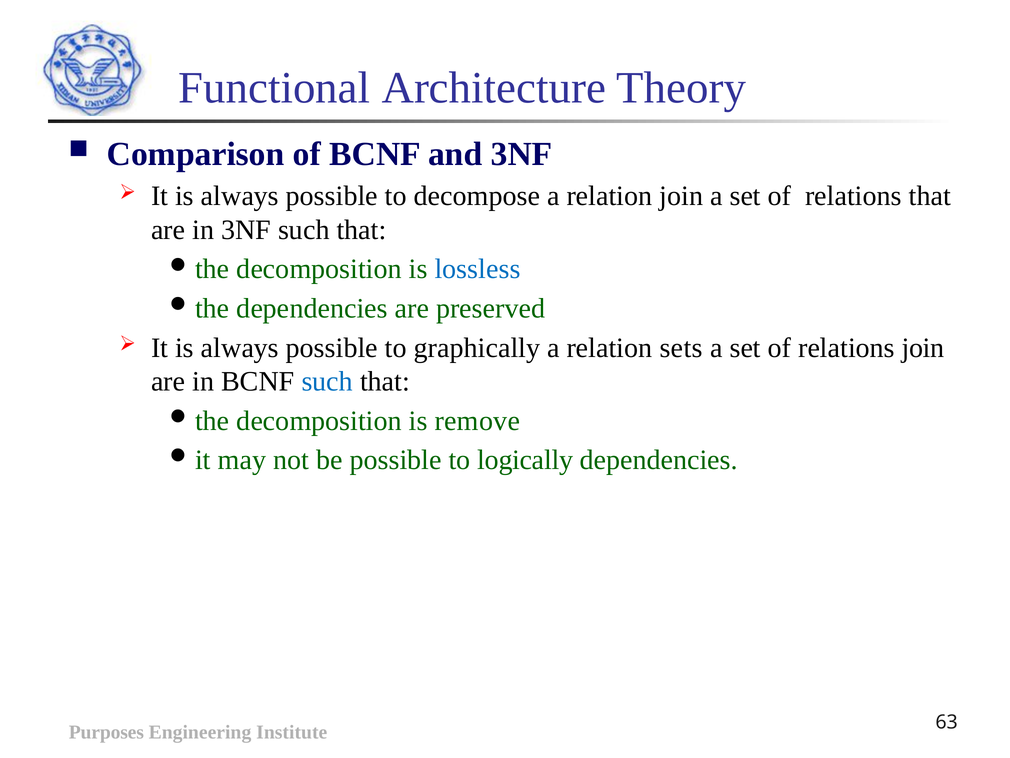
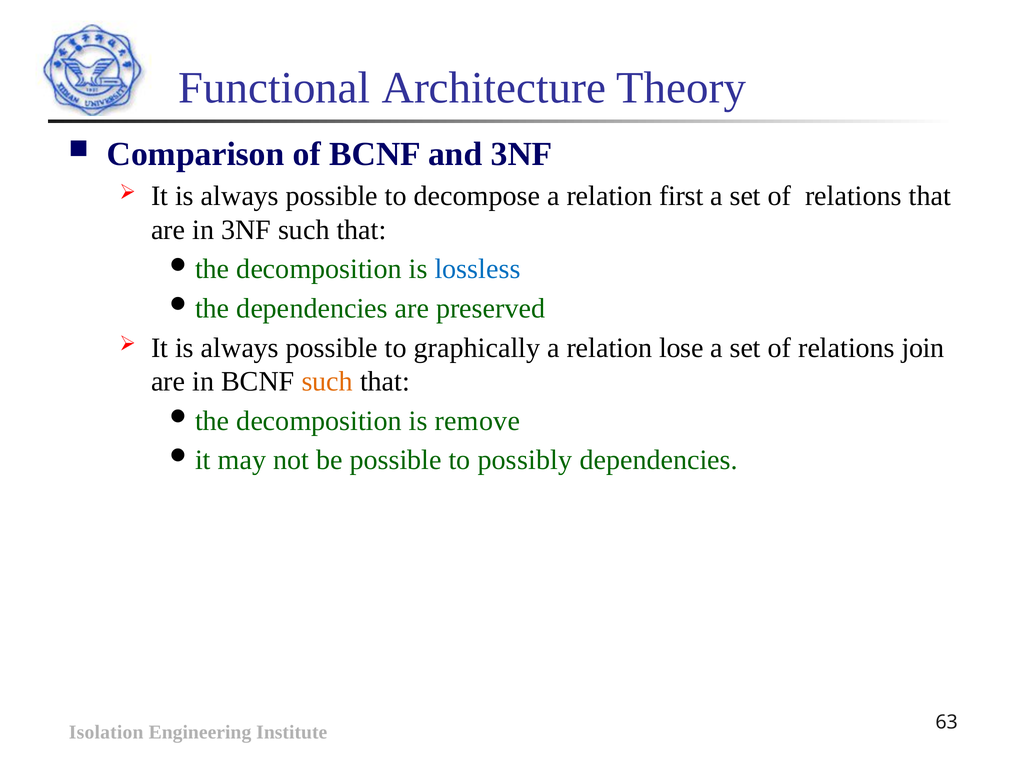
relation join: join -> first (681, 196)
sets: sets -> lose (681, 348)
such colour: blue -> orange (327, 381)
logically: logically -> possibly (525, 460)
Purposes: Purposes -> Isolation (106, 732)
